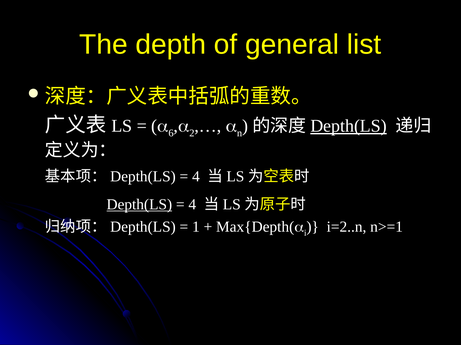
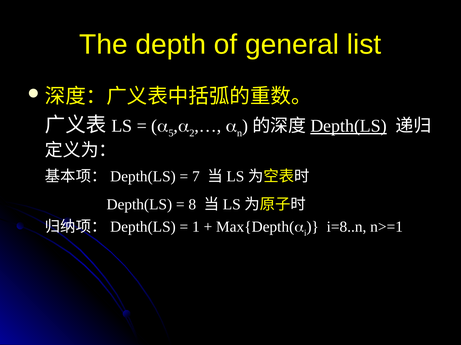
6: 6 -> 5 (171, 133)
4: 4 -> 7 (196, 177)
Depth(LS underline: present -> none (139, 205)
4: 4 -> 8 (192, 205)
i=2..n: i=2..n -> i=8..n (347, 227)
